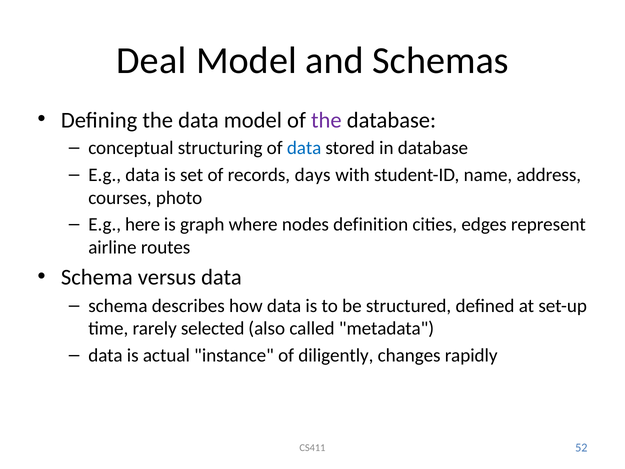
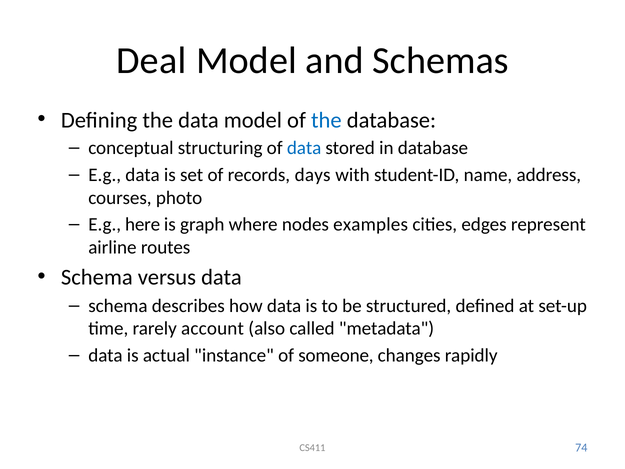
the colour: purple -> blue (326, 120)
definition: definition -> examples (371, 224)
selected: selected -> account (213, 329)
diligently: diligently -> someone (336, 355)
52: 52 -> 74 (581, 448)
